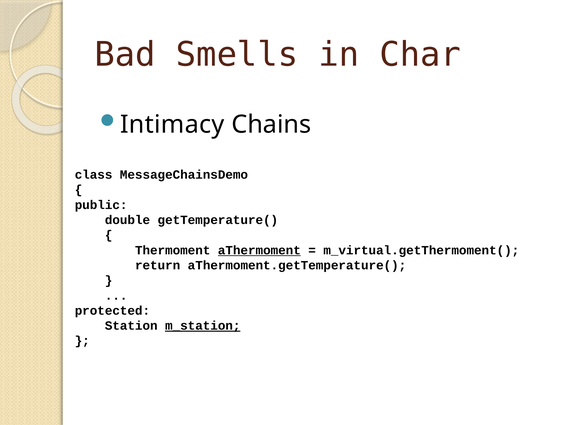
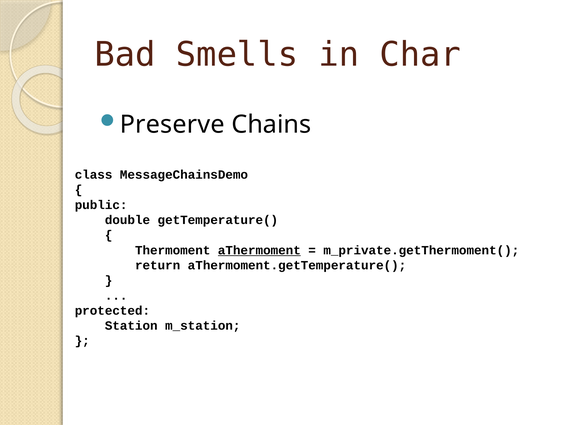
Intimacy: Intimacy -> Preserve (172, 125)
m_virtual.getThermoment(: m_virtual.getThermoment( -> m_private.getThermoment( (421, 250)
m_station underline: present -> none (203, 326)
